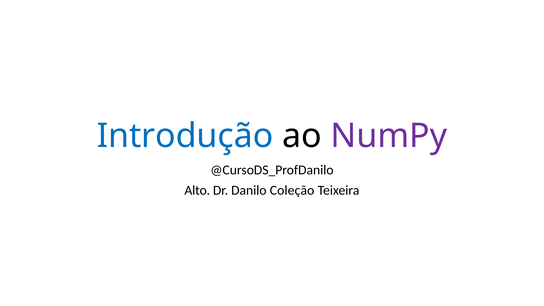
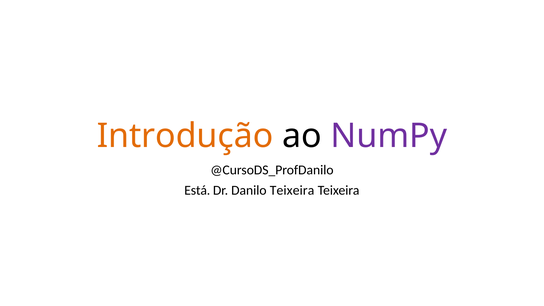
Introdução colour: blue -> orange (185, 136)
Alto: Alto -> Está (197, 190)
Danilo Coleção: Coleção -> Teixeira (292, 190)
